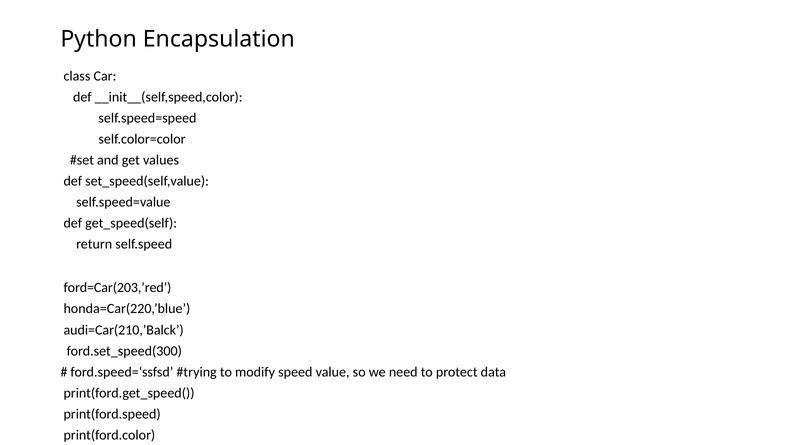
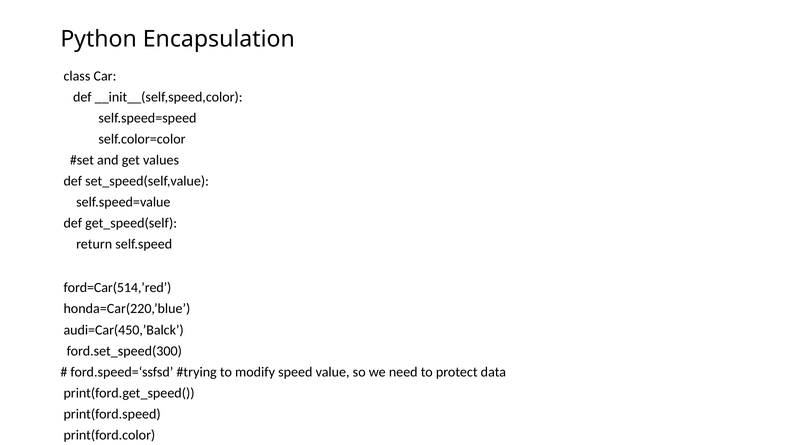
ford=Car(203,’red: ford=Car(203,’red -> ford=Car(514,’red (117, 288)
audi=Car(210,’Balck: audi=Car(210,’Balck -> audi=Car(450,’Balck (124, 330)
